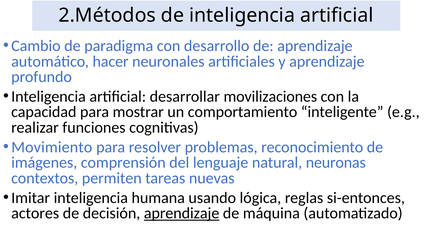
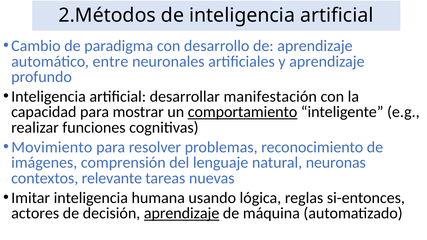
hacer: hacer -> entre (110, 61)
movilizaciones: movilizaciones -> manifestación (270, 97)
comportamiento underline: none -> present (243, 112)
permiten: permiten -> relevante (112, 178)
